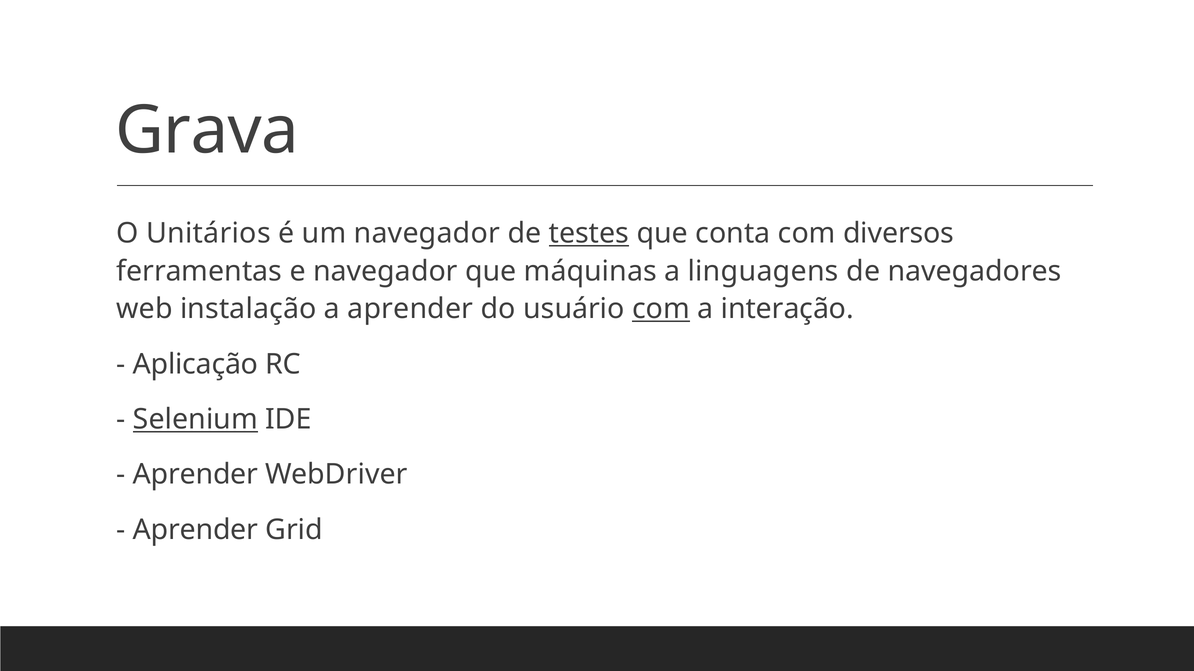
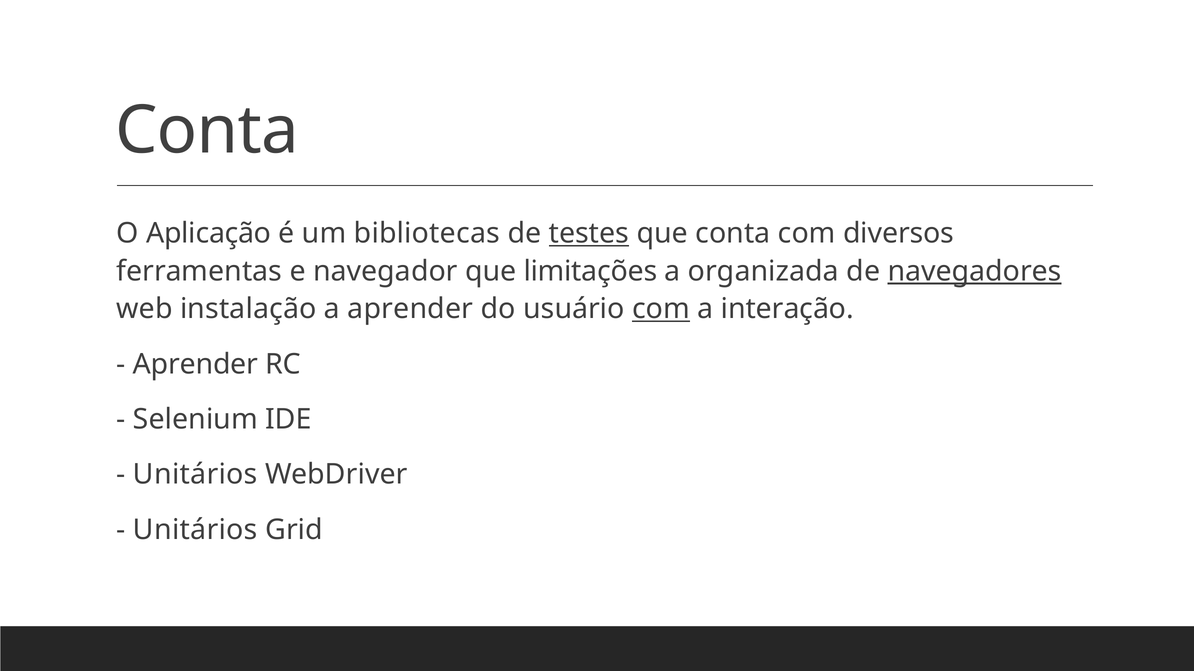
Grava: Grava -> Conta (207, 131)
Unitários: Unitários -> Aplicação (209, 234)
um navegador: navegador -> bibliotecas (427, 234)
máquinas: máquinas -> limitações (590, 271)
linguagens: linguagens -> organizada (763, 271)
navegadores underline: none -> present (975, 271)
Aplicação: Aplicação -> Aprender (196, 364)
Selenium underline: present -> none (195, 420)
Aprender: Aprender -> Unitários (195, 475)
Aprender: Aprender -> Unitários (195, 530)
